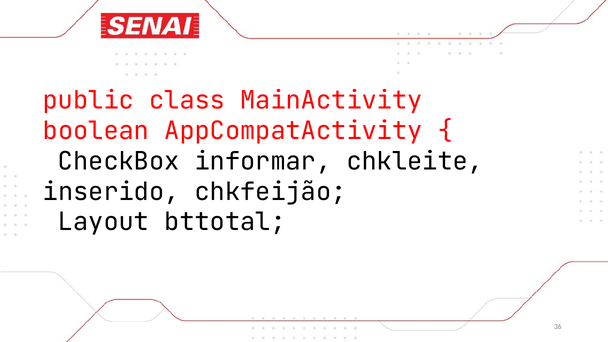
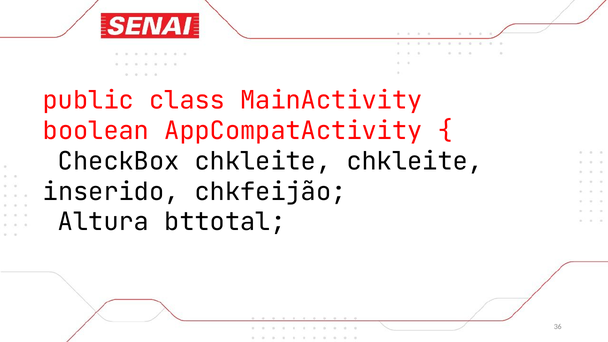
CheckBox informar: informar -> chkleite (263, 161)
Layout: Layout -> Altura (104, 222)
